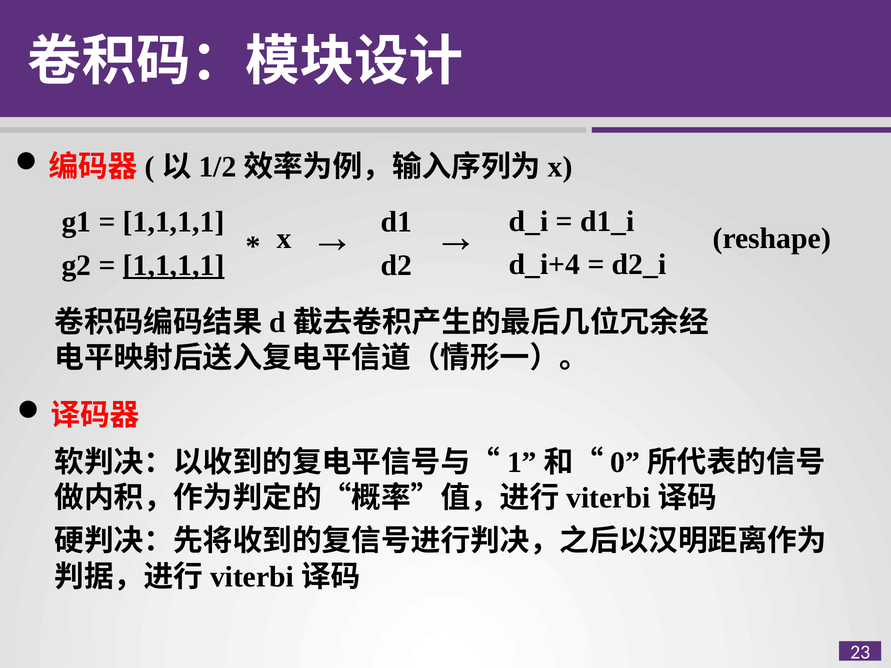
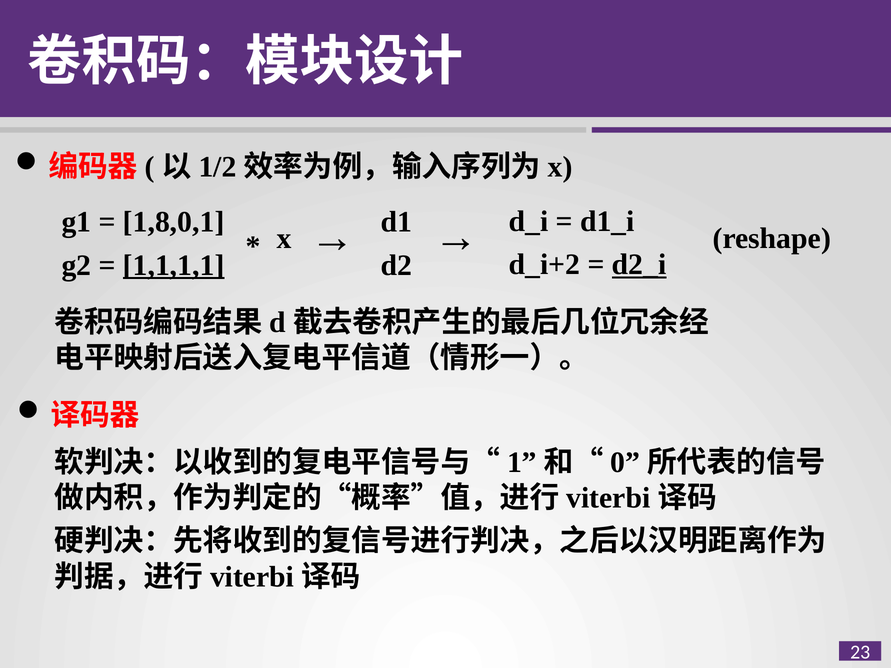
1,1,1,1: 1,1,1,1 -> 1,8,0,1 (174, 222)
d_i+4: d_i+4 -> d_i+2 (544, 265)
d2_i underline: none -> present (639, 265)
